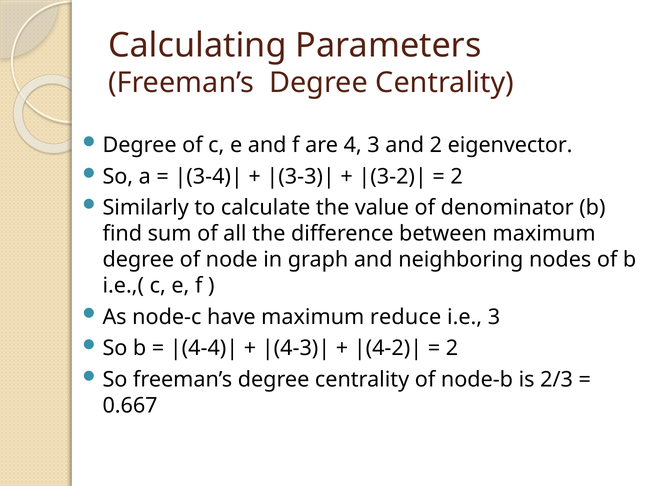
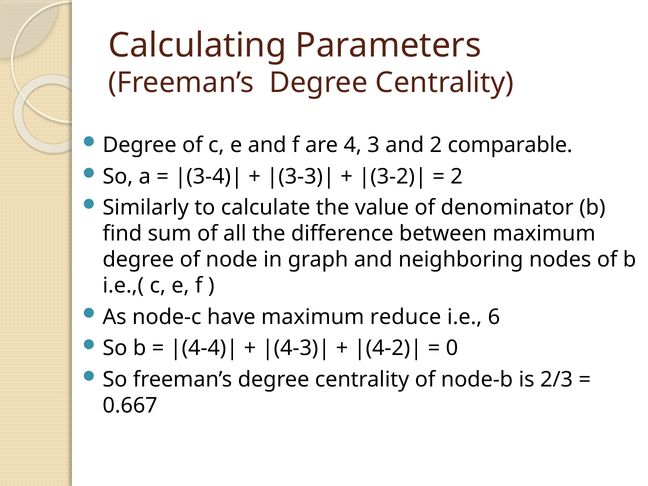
eigenvector: eigenvector -> comparable (510, 145)
i.e 3: 3 -> 6 (494, 317)
2: 2 -> 0 (452, 348)
